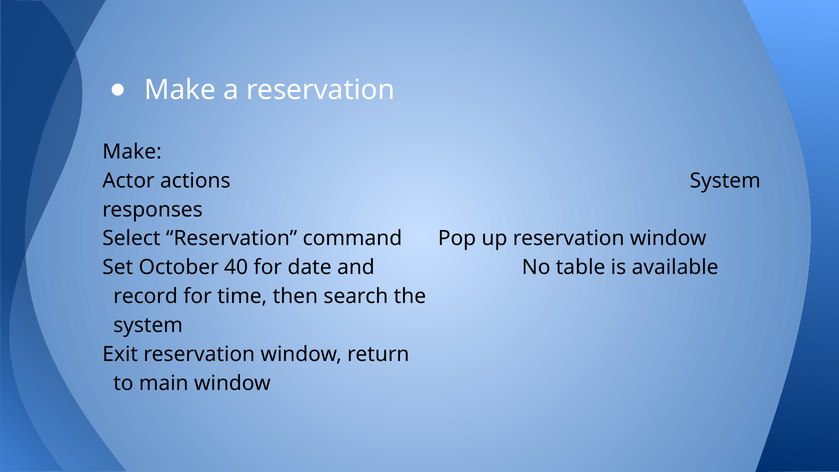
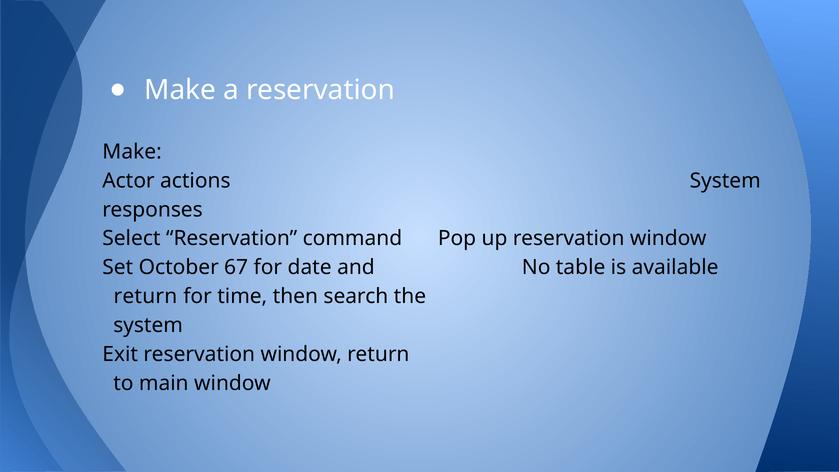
40: 40 -> 67 (236, 267)
record: record -> return (145, 296)
